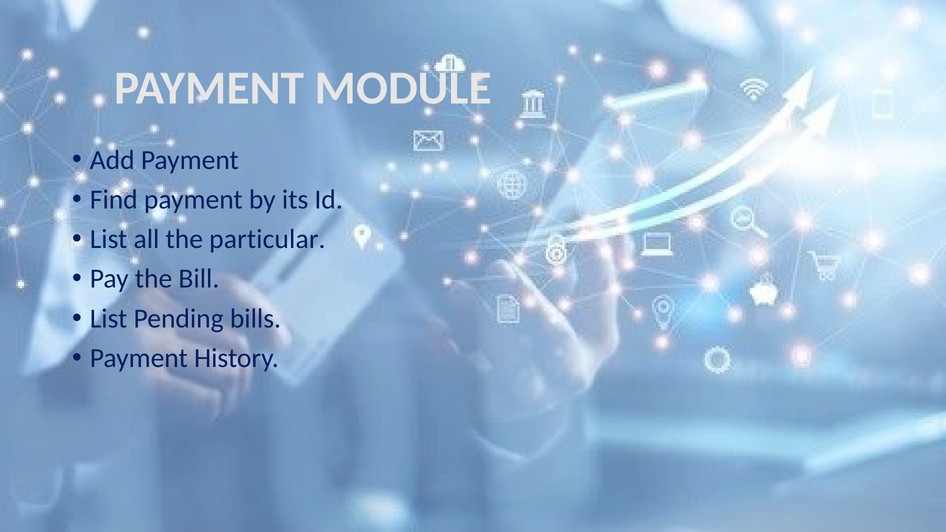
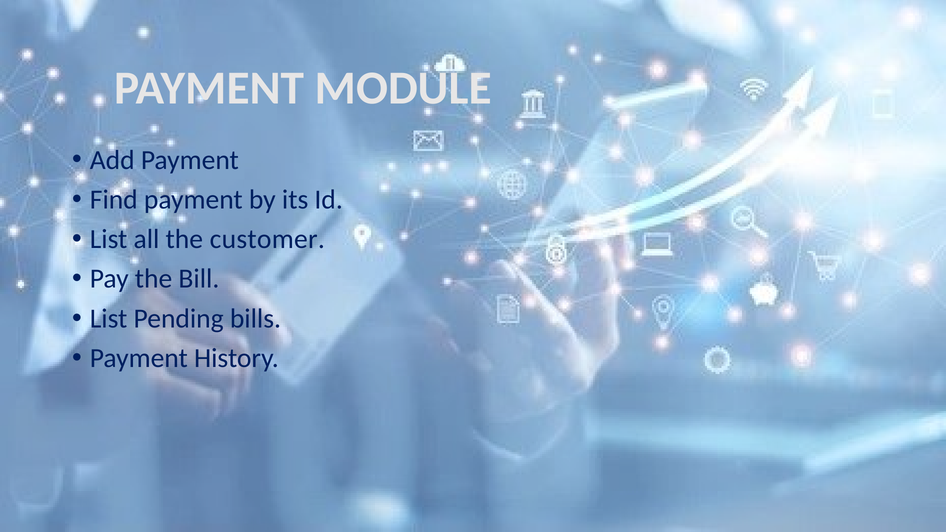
particular: particular -> customer (267, 239)
